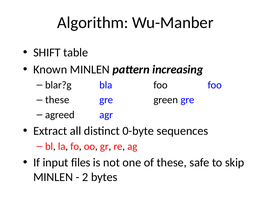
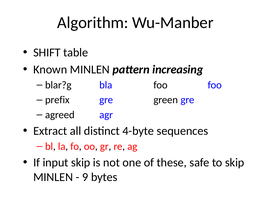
these: these -> prefix (57, 100)
0-byte: 0-byte -> 4-byte (138, 130)
input files: files -> skip (81, 162)
2: 2 -> 9 (85, 176)
